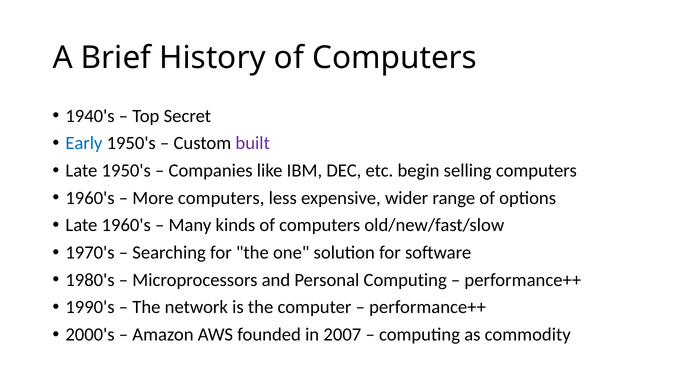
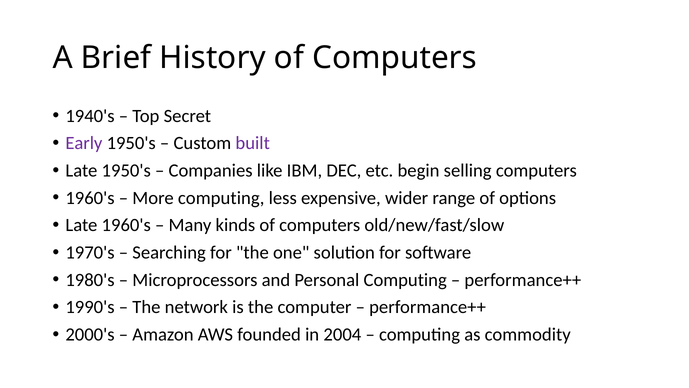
Early colour: blue -> purple (84, 143)
More computers: computers -> computing (221, 198)
2007: 2007 -> 2004 (342, 334)
